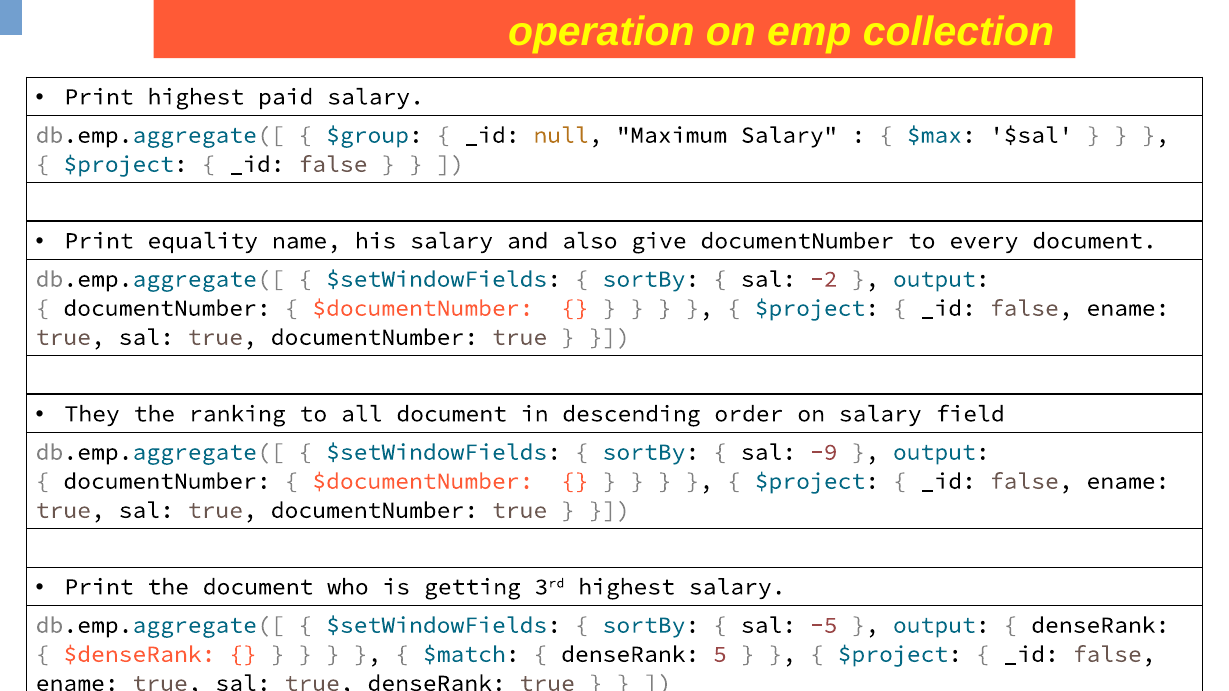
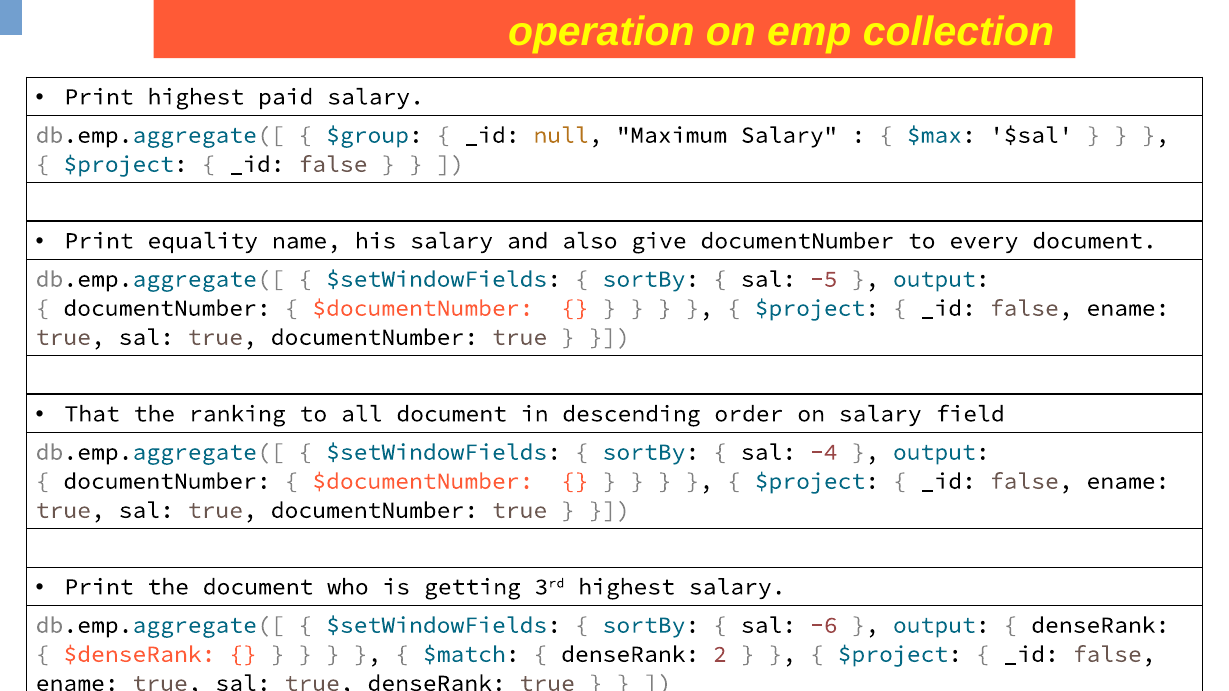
-2: -2 -> -5 (824, 279)
They: They -> That (92, 414)
-9: -9 -> -4 (824, 452)
-5: -5 -> -6 (824, 625)
5: 5 -> 2 (720, 654)
